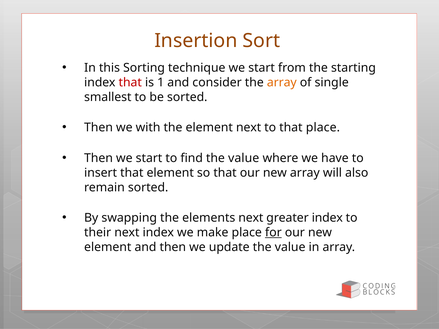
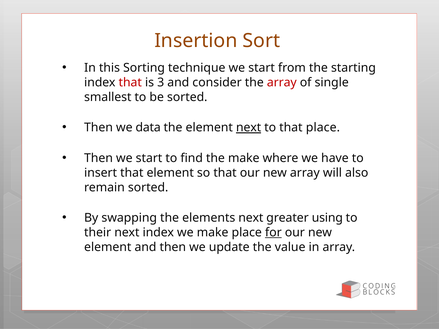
1: 1 -> 3 (161, 82)
array colour: orange -> red (282, 82)
with: with -> data (148, 128)
next underline: none -> present (249, 128)
find the value: value -> make (244, 158)
greater index: index -> using (327, 218)
